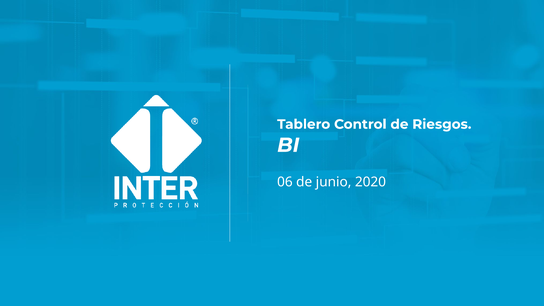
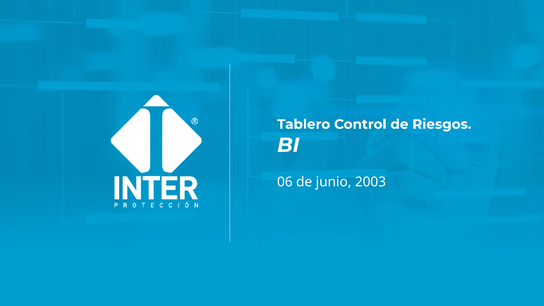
2020: 2020 -> 2003 (370, 182)
